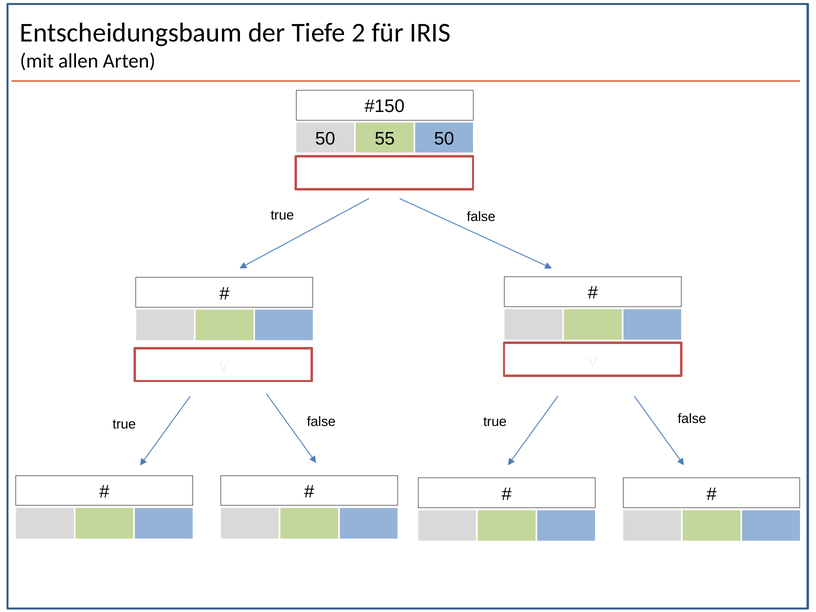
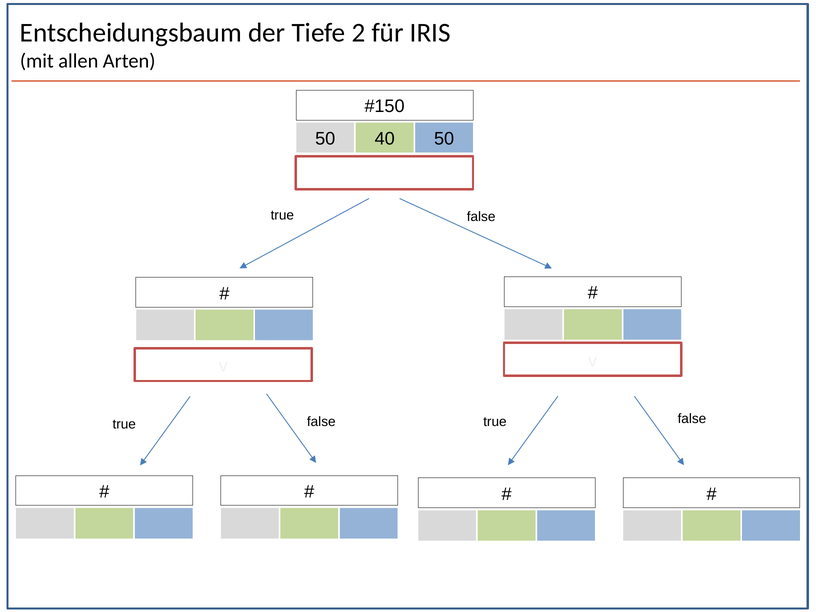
55: 55 -> 40 (385, 139)
